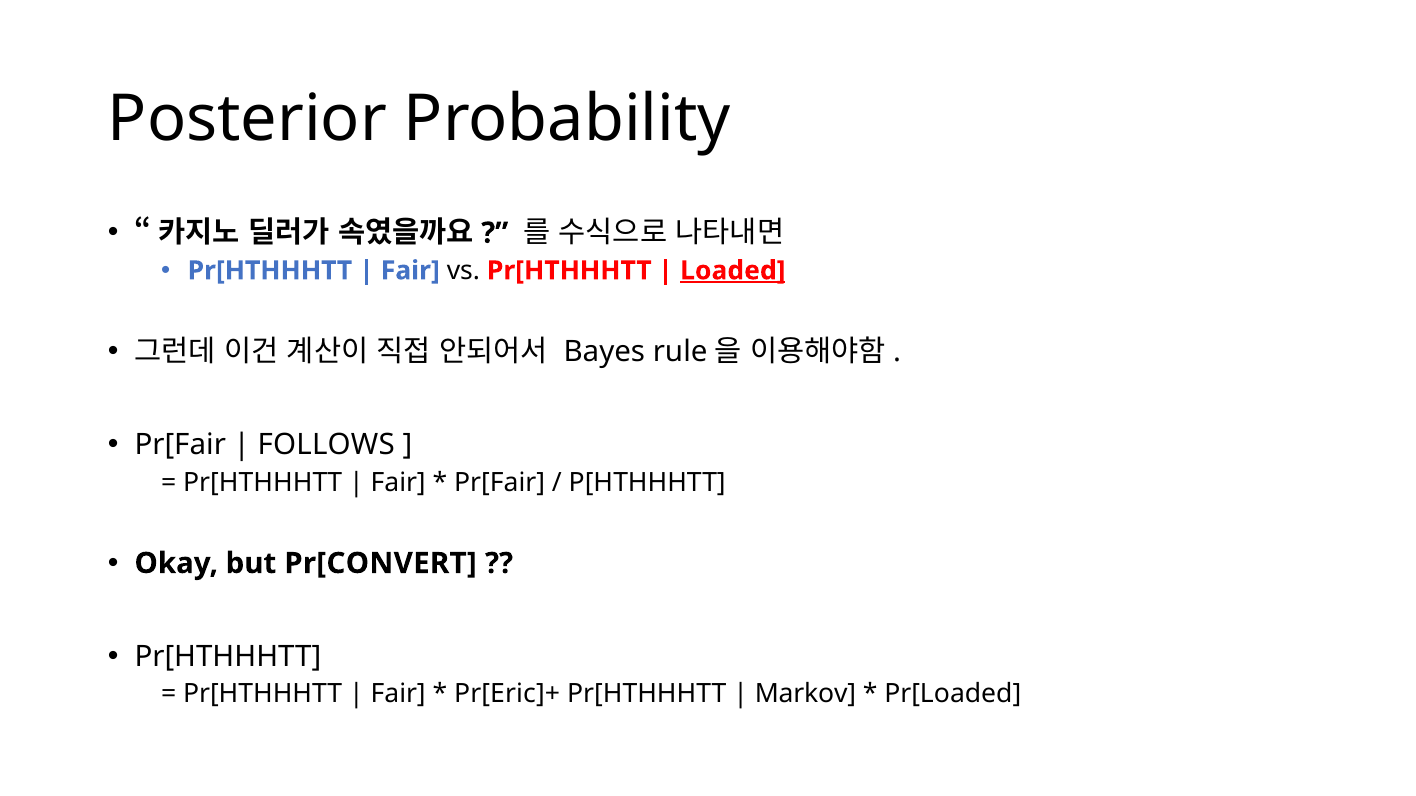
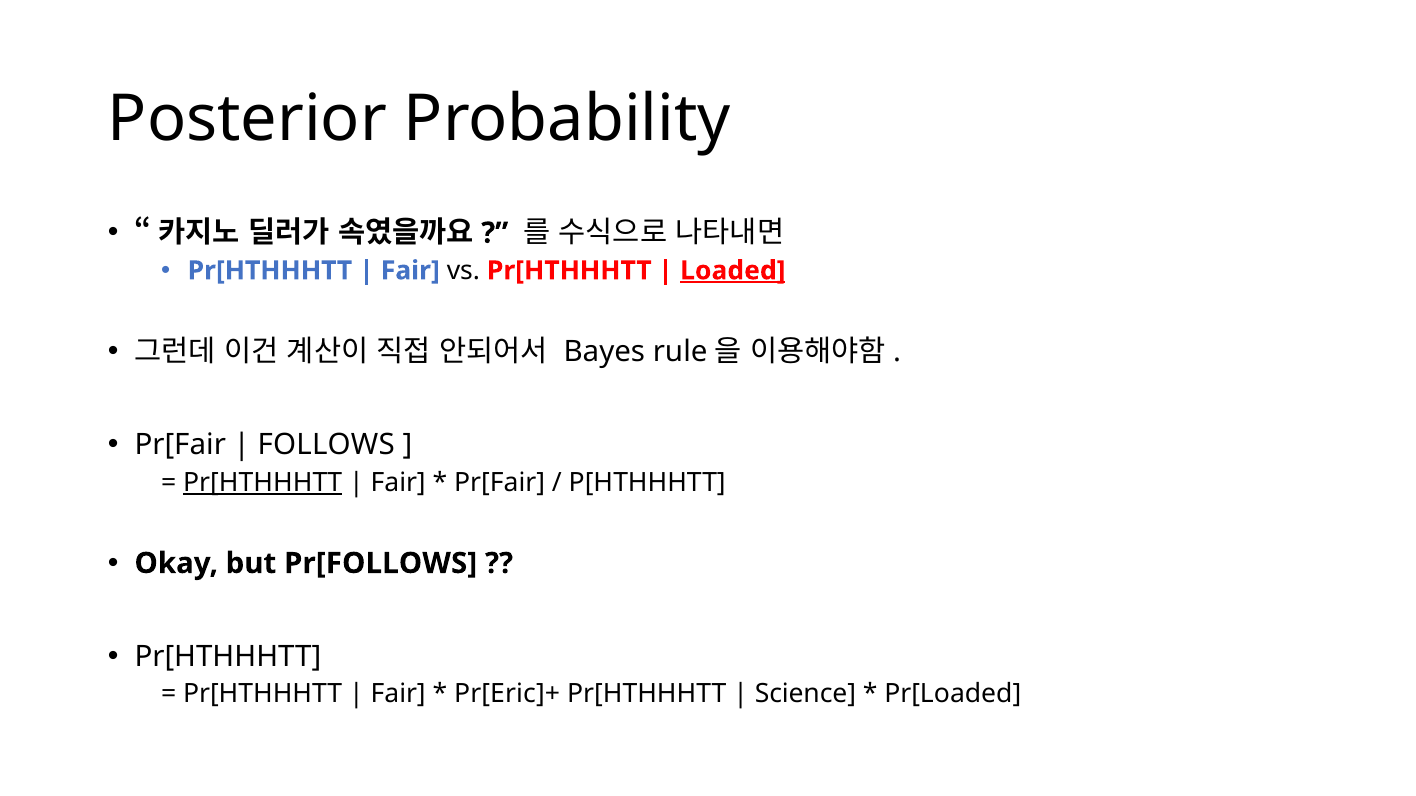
Pr[HTHHHTT underline: none -> present (263, 483)
Pr[CONVERT: Pr[CONVERT -> Pr[FOLLOWS (381, 564)
Markov: Markov -> Science (805, 695)
